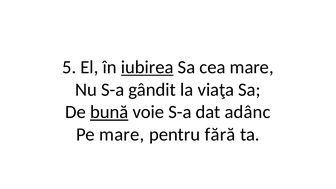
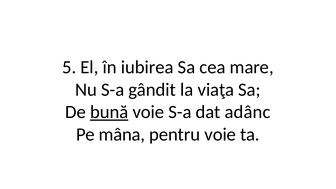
iubirea underline: present -> none (147, 67)
Pe mare: mare -> mâna (122, 134)
pentru fără: fără -> voie (220, 134)
